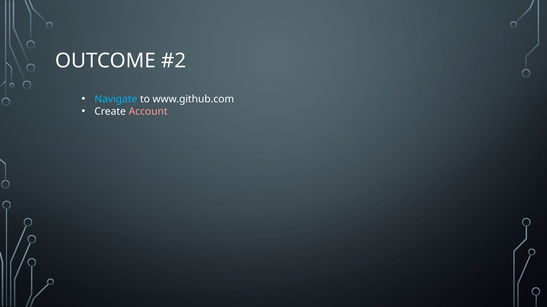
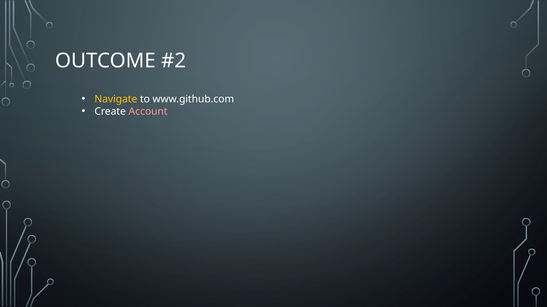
Navigate colour: light blue -> yellow (116, 99)
